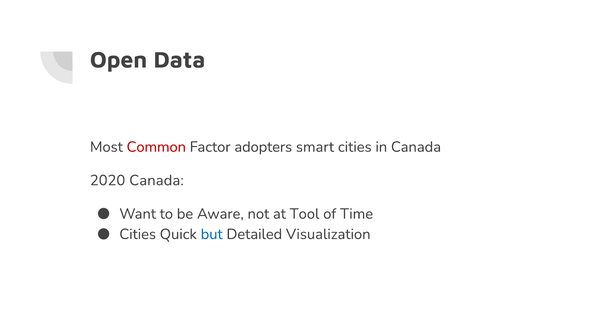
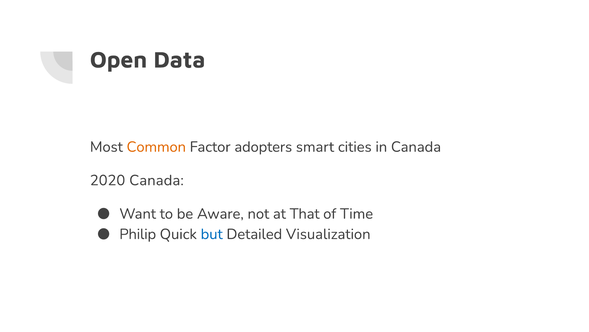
Common colour: red -> orange (156, 147)
Tool: Tool -> That (305, 213)
Cities: Cities -> Philip (138, 234)
